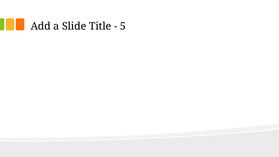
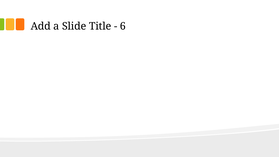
5: 5 -> 6 (123, 26)
